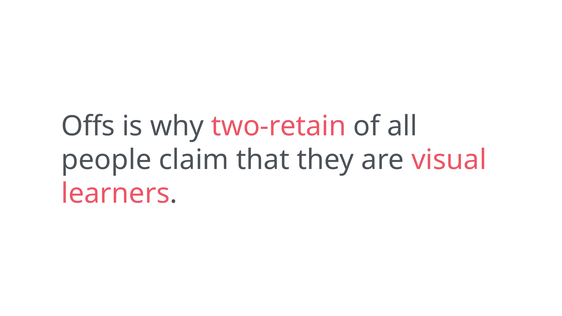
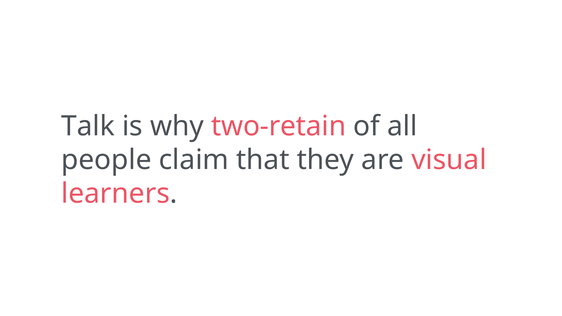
Offs: Offs -> Talk (88, 126)
